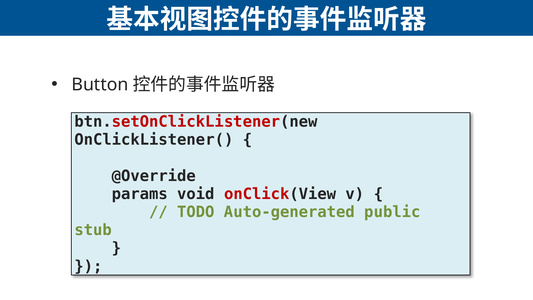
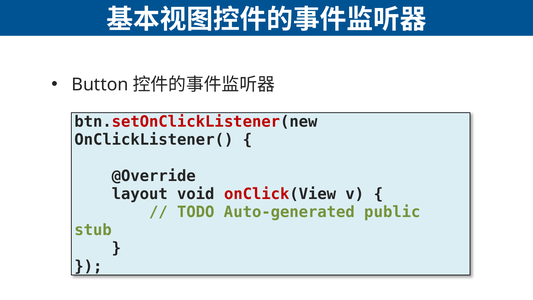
params: params -> layout (140, 194)
